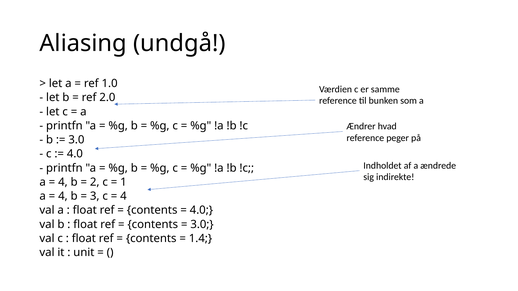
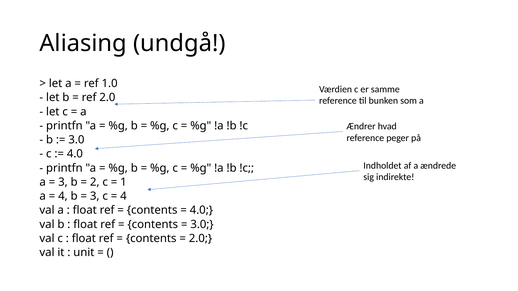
4: 4 -> 3 (63, 182)
1.4: 1.4 -> 2.0 (201, 239)
